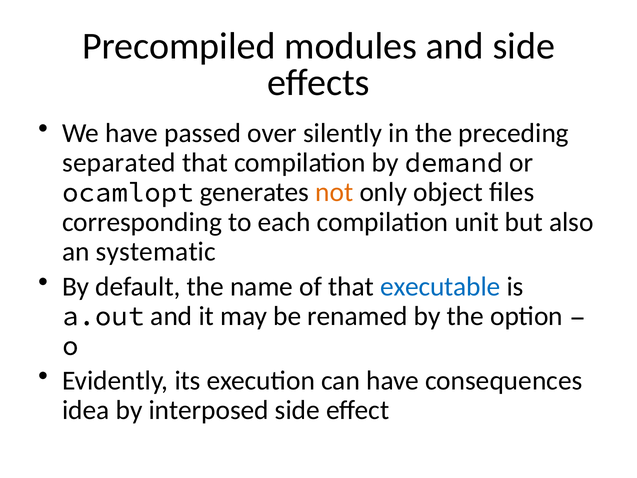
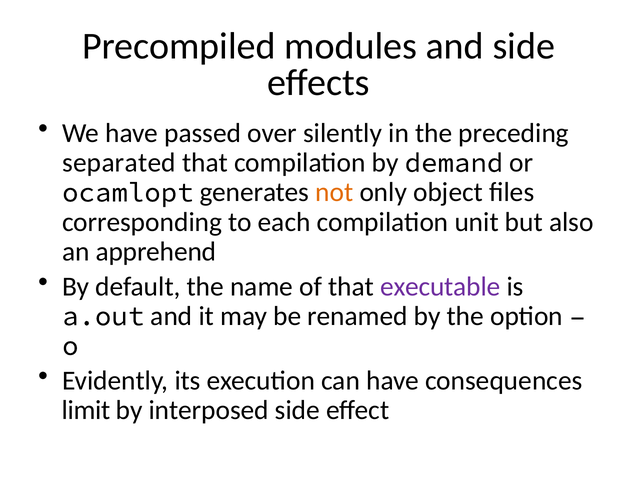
systematic: systematic -> apprehend (156, 252)
executable colour: blue -> purple (440, 286)
idea: idea -> limit (86, 410)
